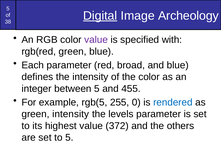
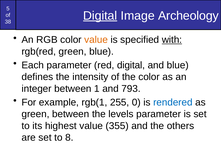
value colour: purple -> orange (96, 40)
with underline: none -> present (172, 40)
red broad: broad -> digital (131, 65)
between 5: 5 -> 1 (97, 89)
455: 455 -> 793 (131, 89)
rgb(5: rgb(5 -> rgb(1 (94, 103)
green intensity: intensity -> between (71, 115)
372: 372 -> 355 (117, 126)
to 5: 5 -> 8 (69, 138)
